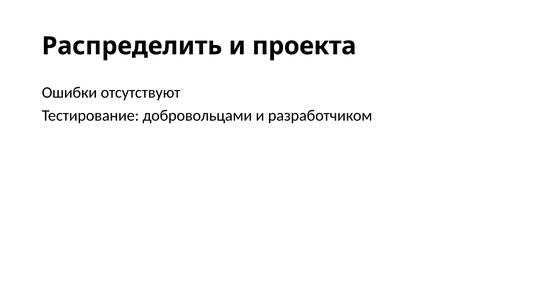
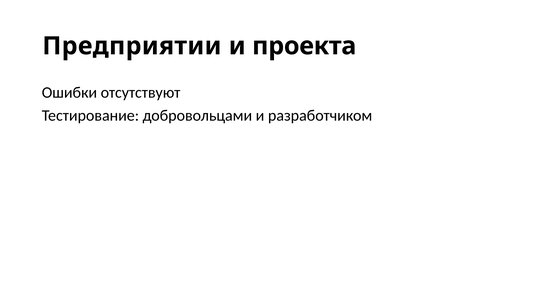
Распределить: Распределить -> Предприятии (132, 46)
